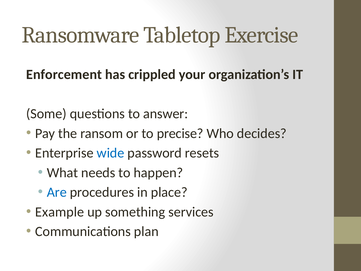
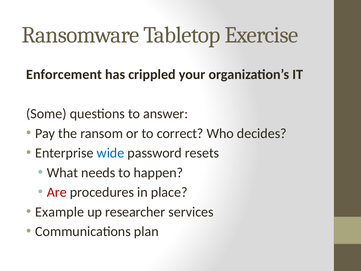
precise: precise -> correct (180, 133)
Are colour: blue -> red (57, 192)
something: something -> researcher (135, 212)
